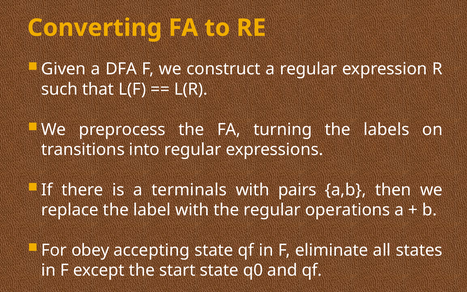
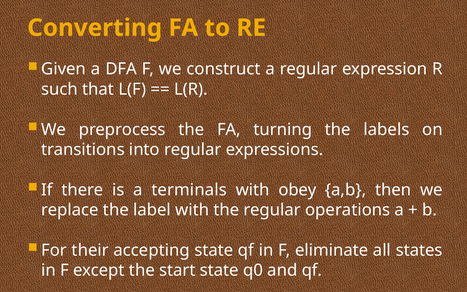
pairs: pairs -> obey (297, 190)
obey: obey -> their (90, 250)
